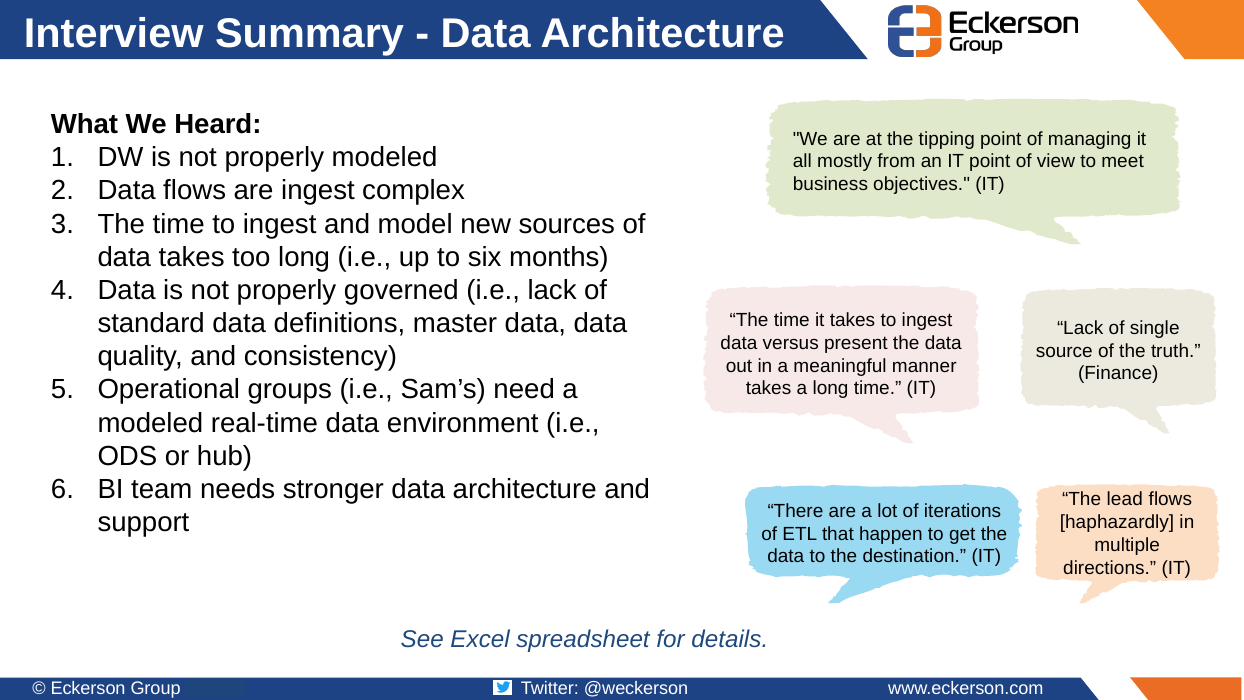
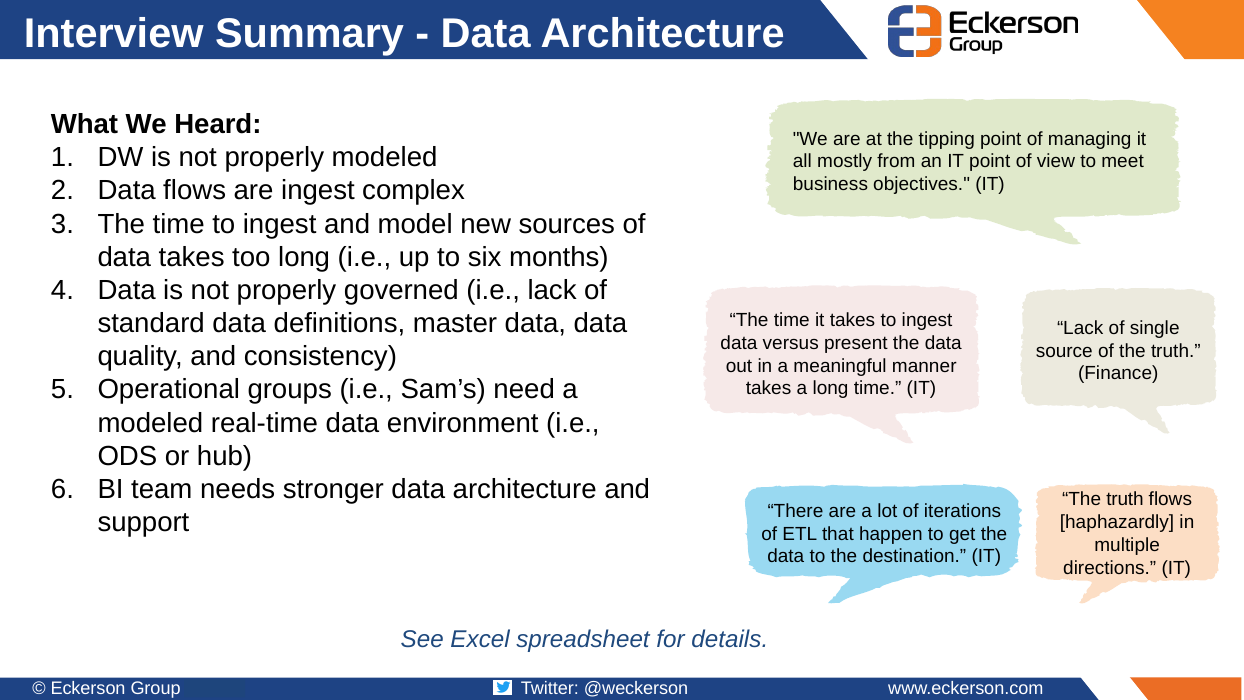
lead: lead -> truth (1125, 499)
